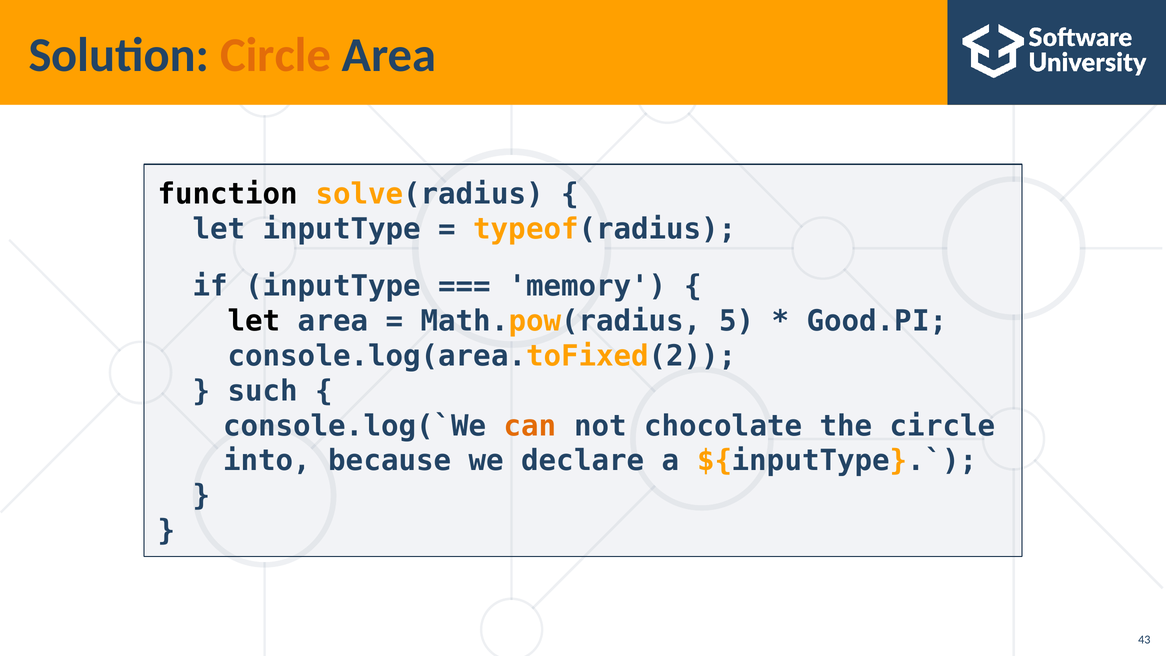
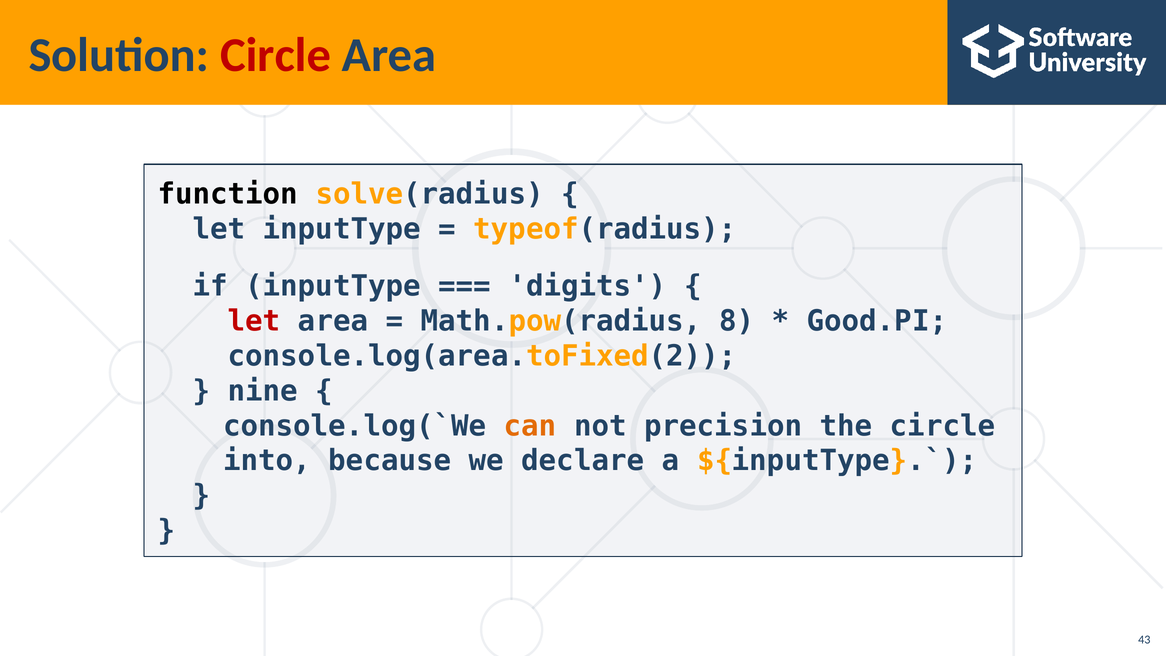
Circle colour: orange -> red (276, 55)
memory: memory -> digits (587, 286)
let colour: black -> red (254, 321)
5: 5 -> 8 (737, 321)
such: such -> nine (263, 391)
chocolate: chocolate -> precision (723, 426)
